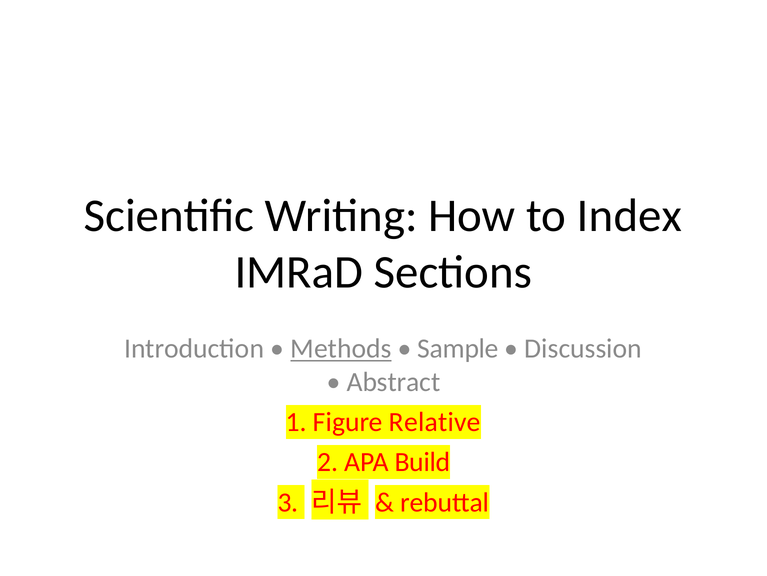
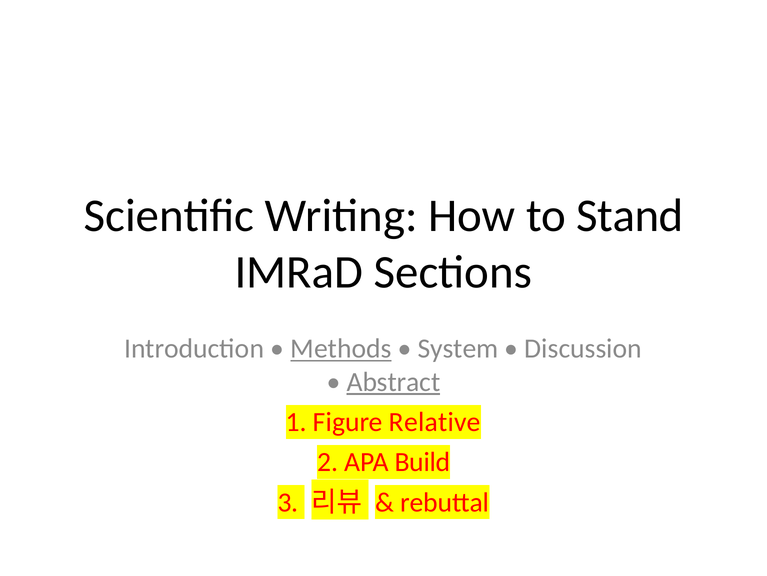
Index: Index -> Stand (630, 216)
Sample: Sample -> System (458, 348)
Abstract underline: none -> present (393, 382)
